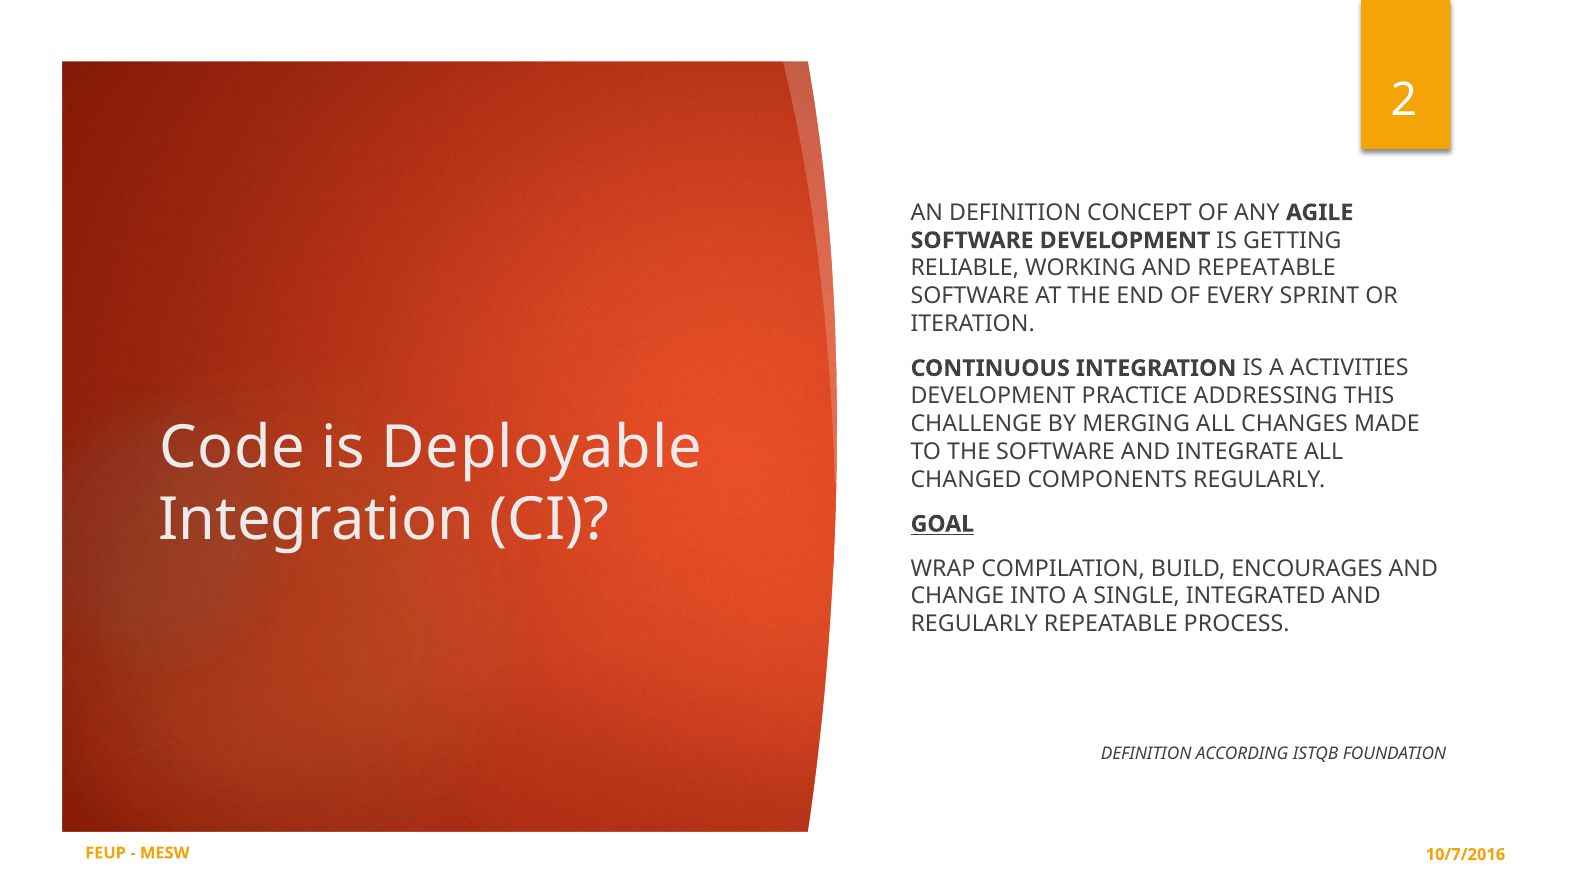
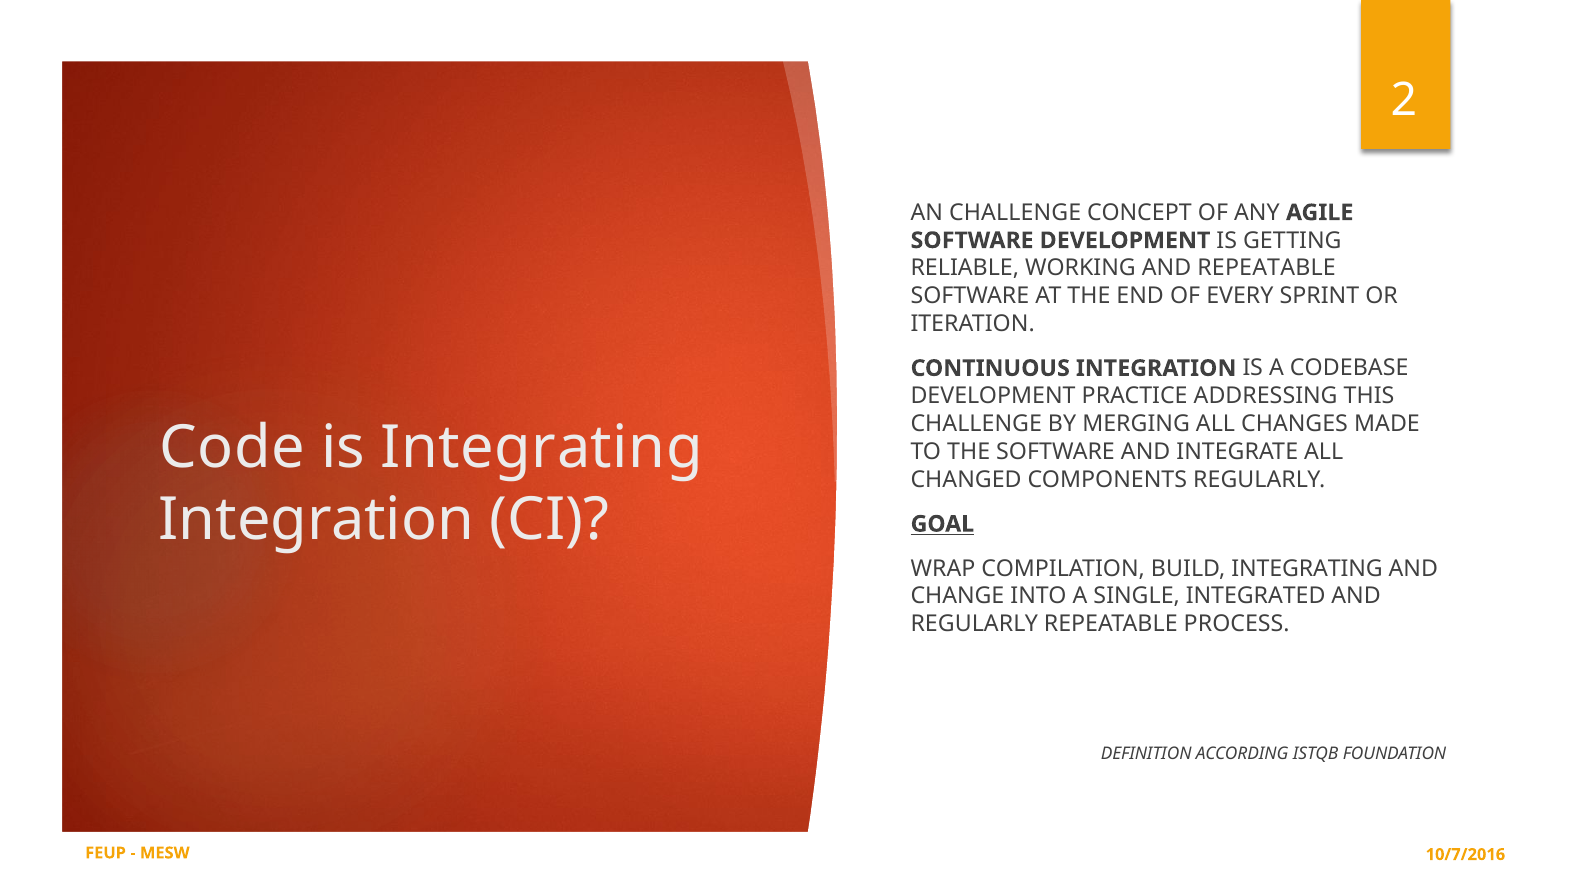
AN DEFINITION: DEFINITION -> CHALLENGE (1015, 213)
ACTIVITIES: ACTIVITIES -> CODEBASE (1349, 368)
is Deployable: Deployable -> Integrating (542, 448)
BUILD ENCOURAGES: ENCOURAGES -> INTEGRATING (1307, 568)
